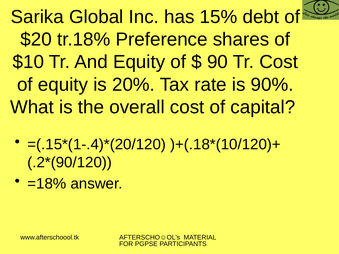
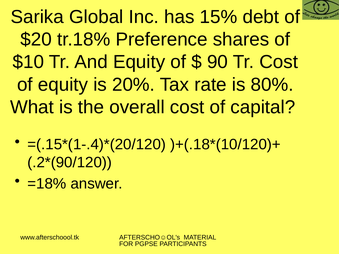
90%: 90% -> 80% (272, 85)
